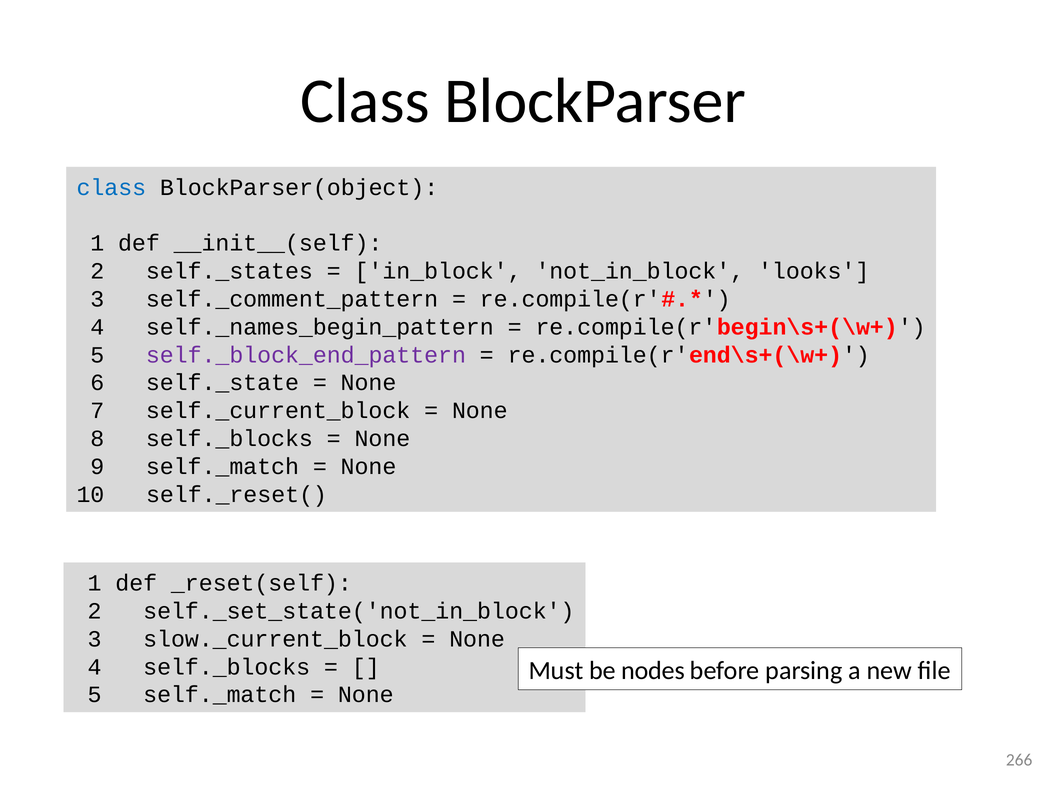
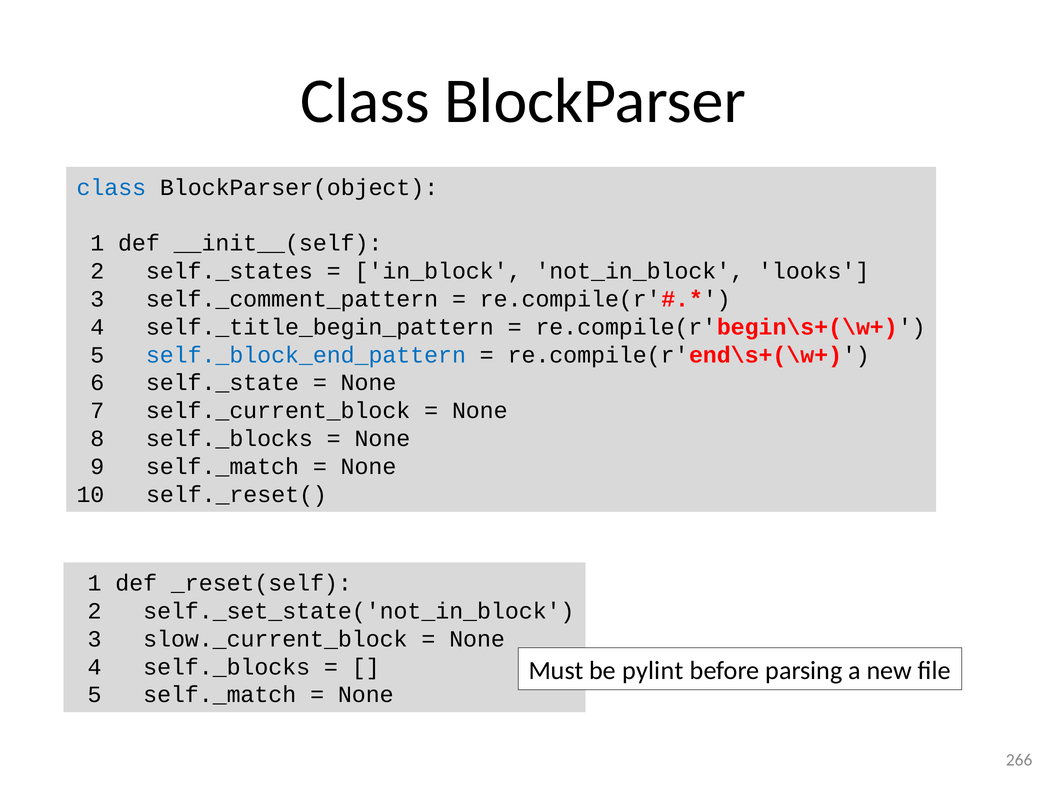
self._names_begin_pattern: self._names_begin_pattern -> self._title_begin_pattern (320, 327)
self._block_end_pattern colour: purple -> blue (306, 355)
nodes: nodes -> pylint (653, 671)
